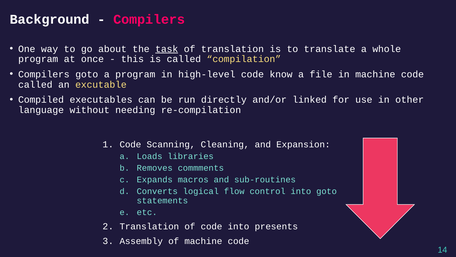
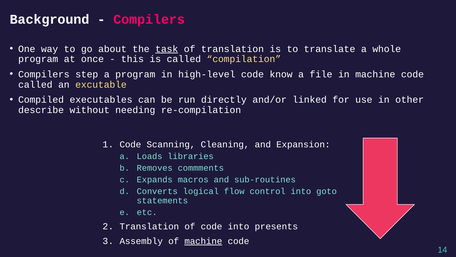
Compilers goto: goto -> step (87, 74)
language: language -> describe (41, 110)
machine underline: none -> present (203, 241)
